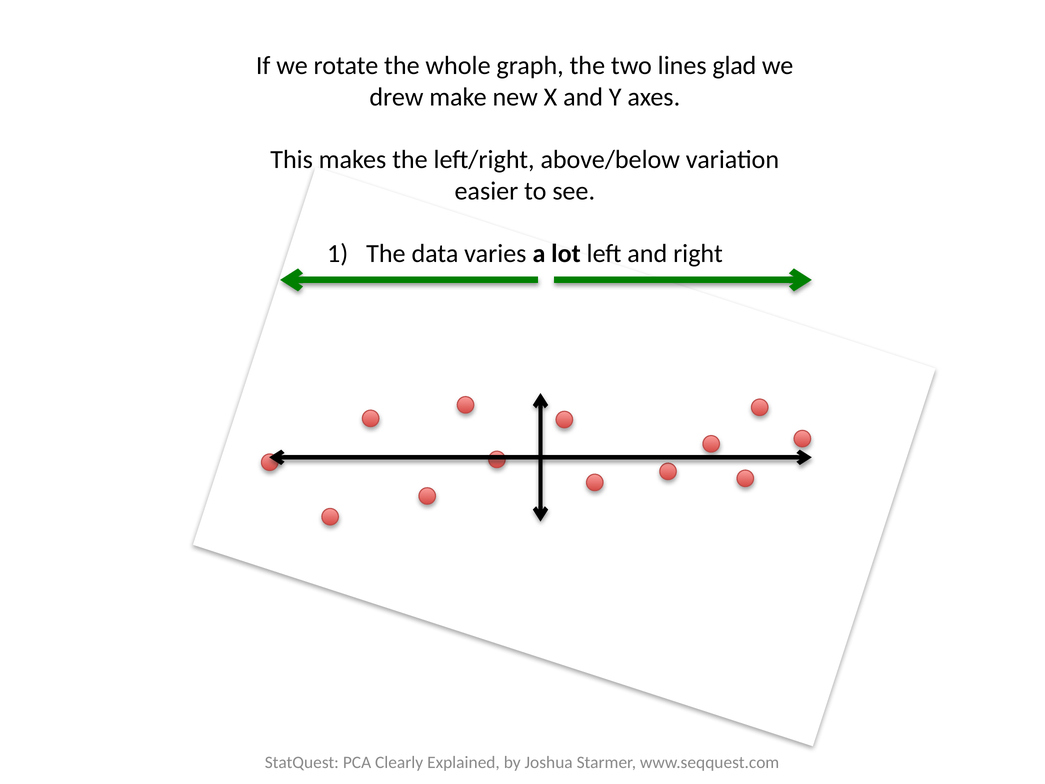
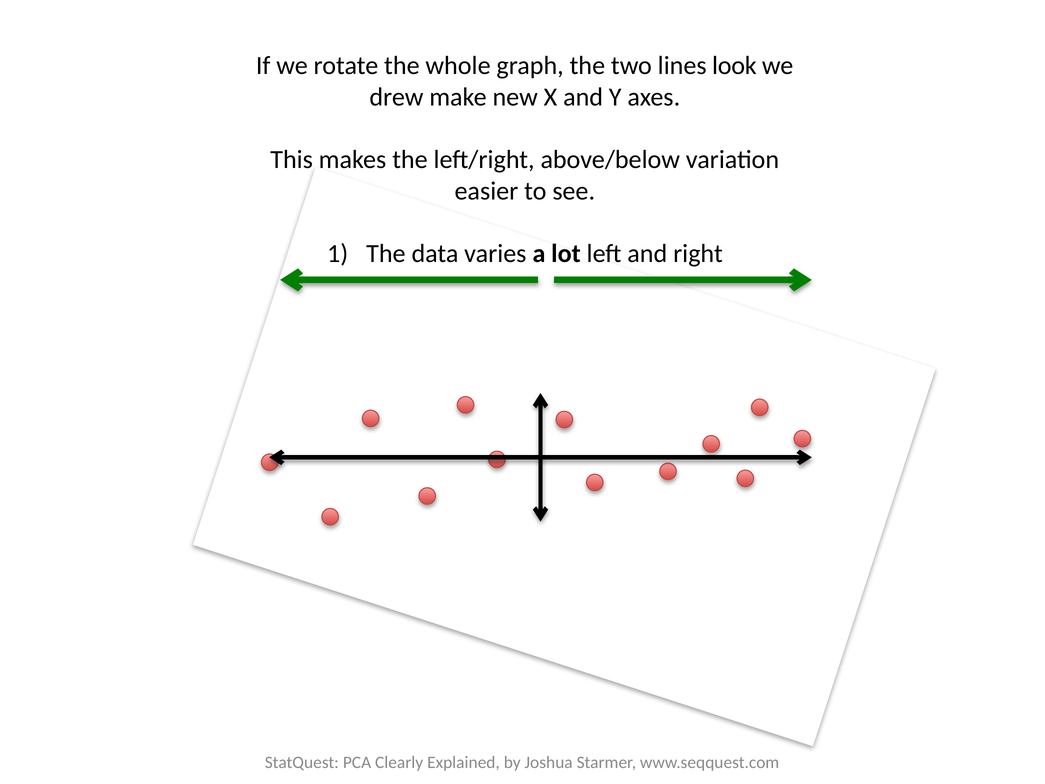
glad: glad -> look (734, 66)
